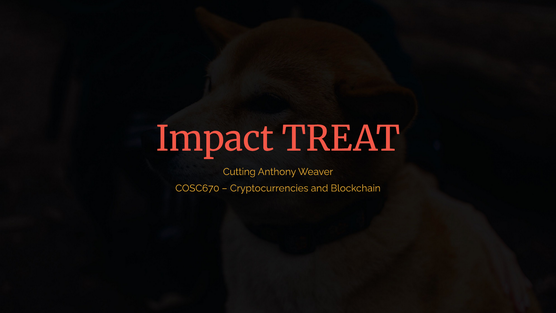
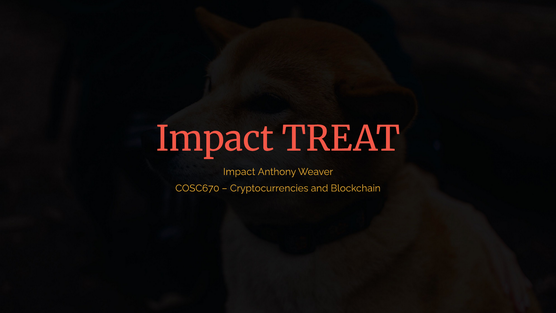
Cutting: Cutting -> Impact (239, 172)
